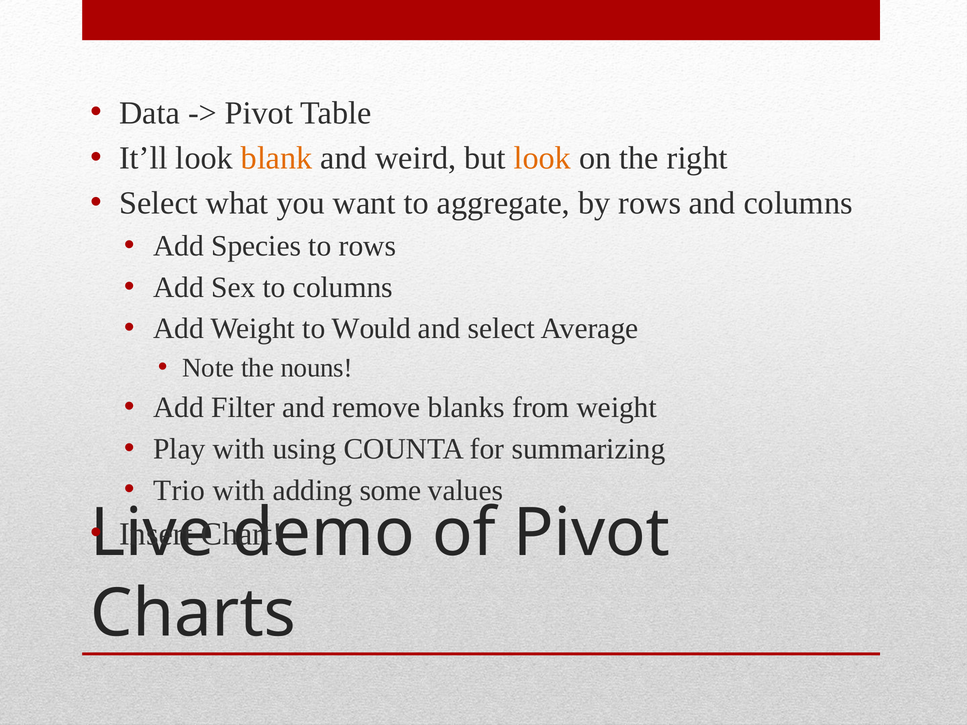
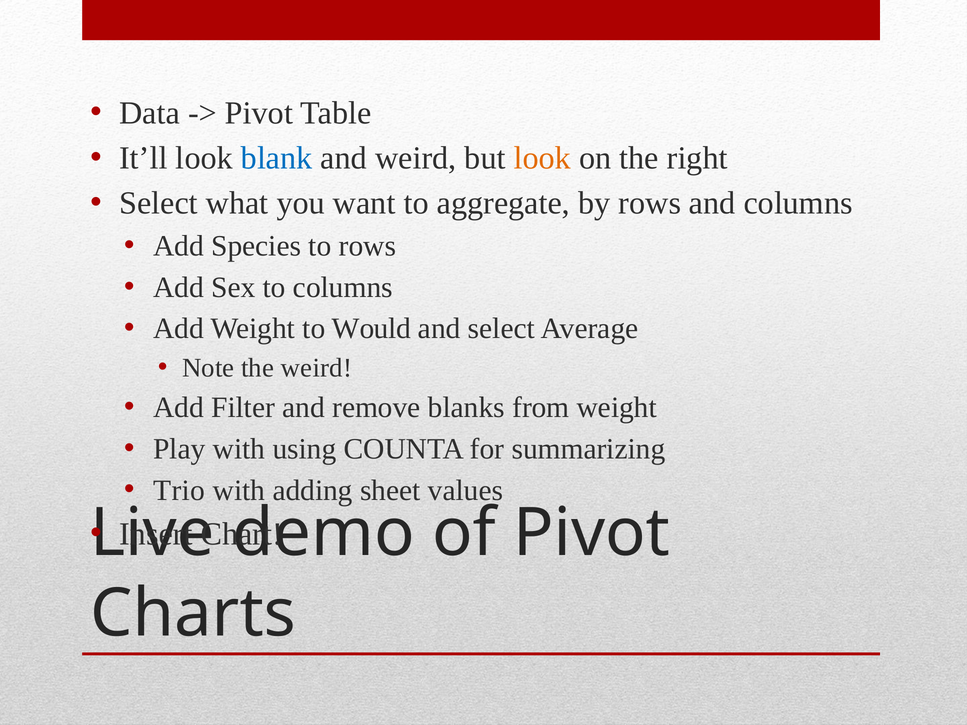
blank colour: orange -> blue (277, 158)
the nouns: nouns -> weird (316, 368)
some: some -> sheet (390, 491)
